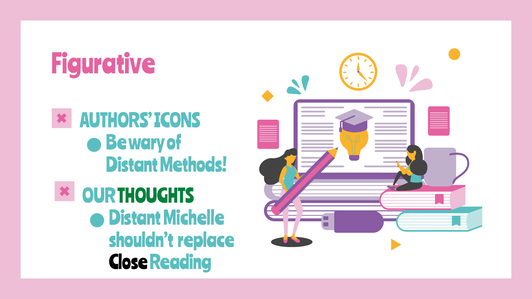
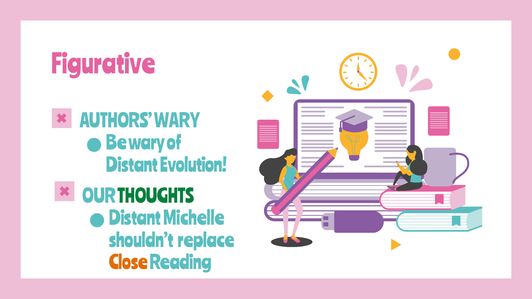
AUTHORS ICONS: ICONS -> WARY (177, 121)
Methods: Methods -> Evolution (194, 166)
Close colour: black -> orange (128, 263)
